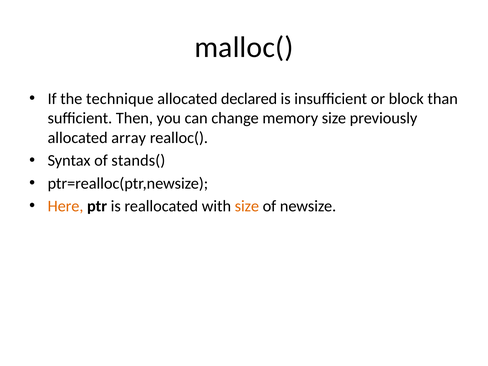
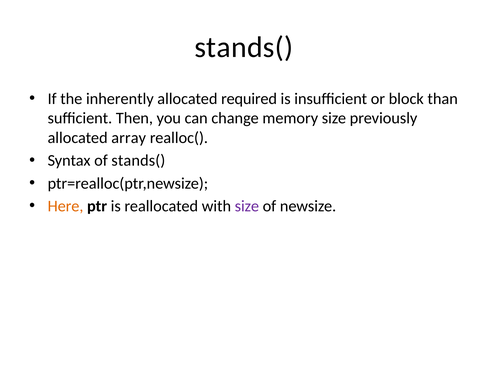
malloc(: malloc( -> stands( (244, 47)
technique: technique -> inherently (120, 99)
declared: declared -> required (249, 99)
size colour: orange -> purple (247, 206)
